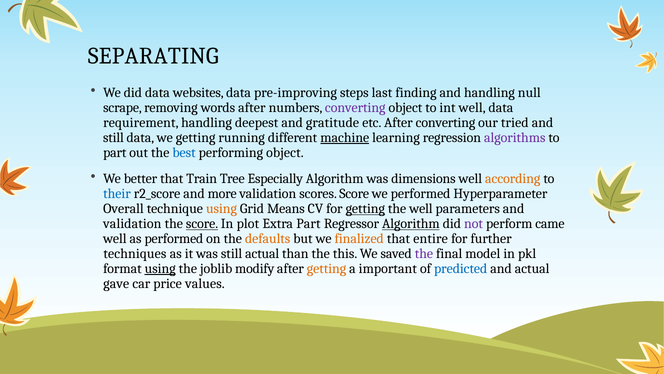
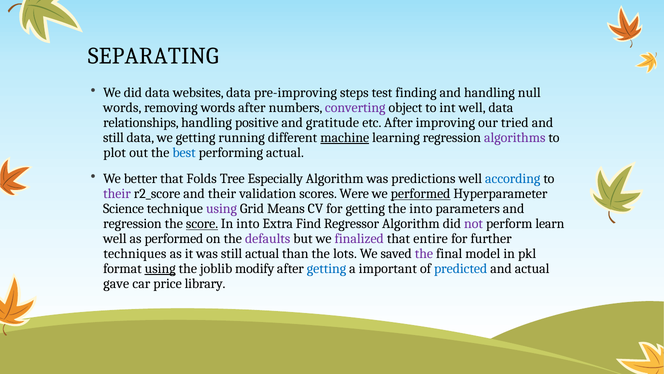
last: last -> test (382, 93)
scrape: scrape -> words (122, 108)
requirement: requirement -> relationships (141, 123)
deepest: deepest -> positive (257, 123)
After converting: converting -> improving (445, 123)
part: part -> plot (115, 152)
performing object: object -> actual (285, 152)
Train: Train -> Folds (202, 179)
dimensions: dimensions -> predictions (423, 179)
according colour: orange -> blue (513, 179)
their colour: blue -> purple (117, 194)
and more: more -> their (222, 194)
scores Score: Score -> Were (354, 194)
performed underline: none -> present (421, 194)
Overall: Overall -> Science (124, 208)
using colour: orange -> purple (221, 208)
getting underline: present -> none (365, 208)
the well: well -> into (421, 208)
validation: validation -> regression (132, 223)
In plot: plot -> into (248, 223)
Extra Part: Part -> Find (309, 223)
Algorithm underline: present -> none (411, 223)
came: came -> learn (550, 223)
defaults colour: orange -> purple (268, 238)
finalized colour: orange -> purple (359, 238)
this: this -> lots (345, 253)
getting colour: orange -> blue (327, 268)
values: values -> library (205, 283)
